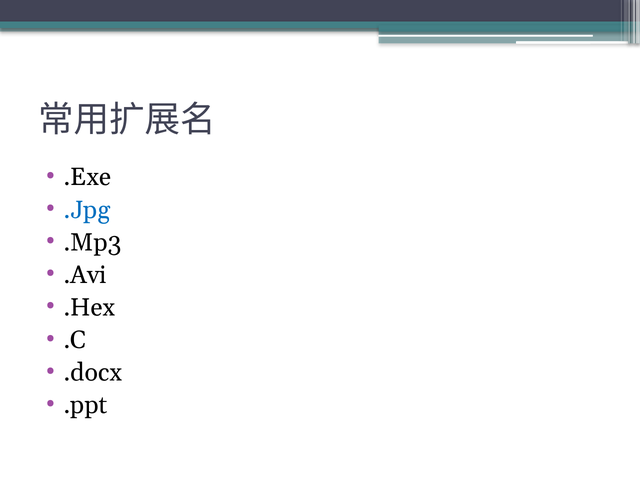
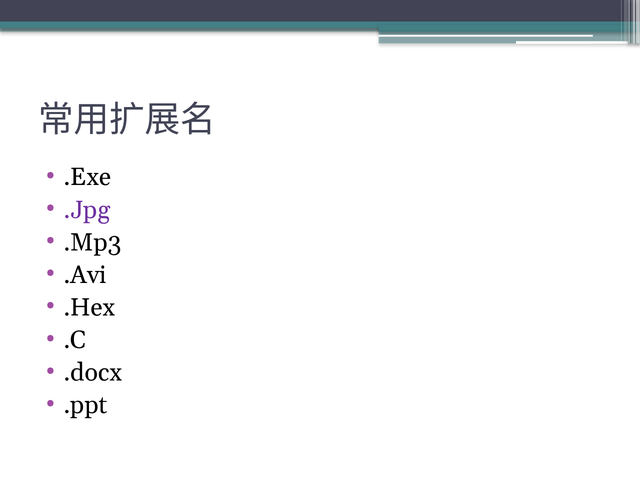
.Jpg colour: blue -> purple (87, 210)
